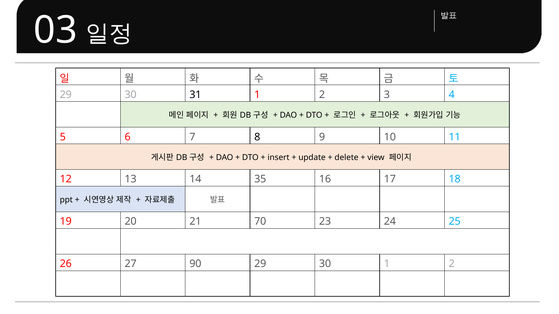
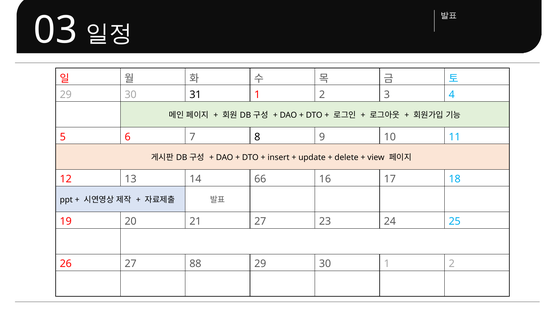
35: 35 -> 66 (260, 179)
21 70: 70 -> 27 (260, 222)
90: 90 -> 88 (195, 264)
